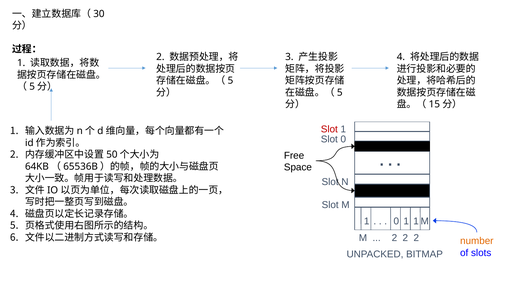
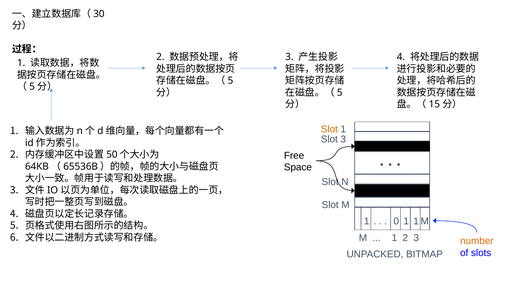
Slot colour: red -> orange (329, 129)
Slot 0: 0 -> 3 (343, 139)
2: 2 -> 1 (394, 238)
2: 2 -> 3 (416, 238)
